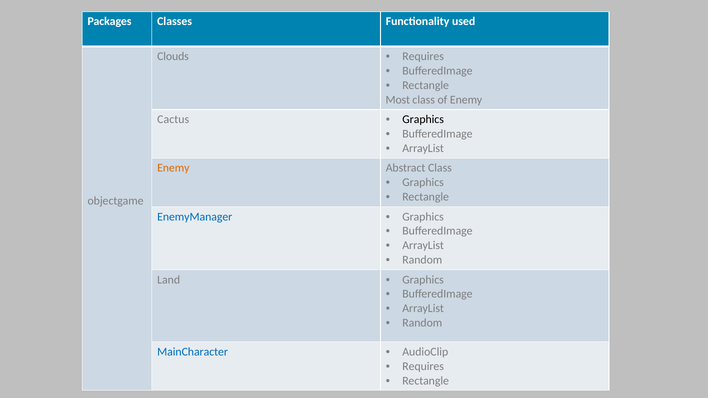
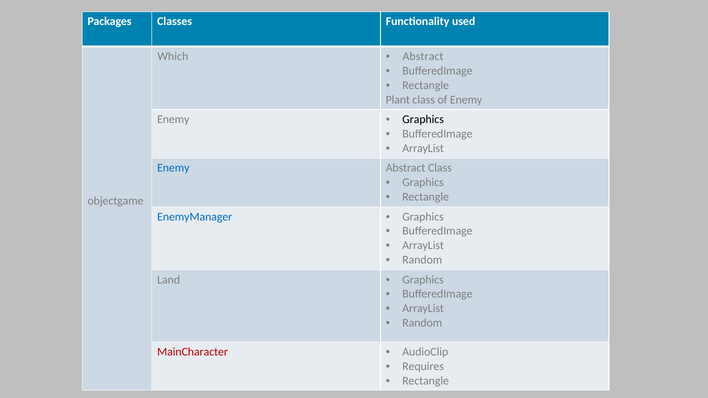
Clouds: Clouds -> Which (173, 57)
Requires: Requires -> Abstract (423, 57)
Most: Most -> Plant (398, 100)
Cactus: Cactus -> Enemy (173, 120)
Enemy colour: orange -> blue (173, 168)
MainCharacter colour: blue -> red (193, 352)
